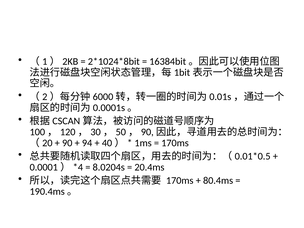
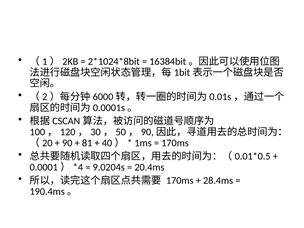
94: 94 -> 81 (87, 143)
8.0204s: 8.0204s -> 9.0204s (109, 167)
80.4ms: 80.4ms -> 28.4ms (218, 181)
